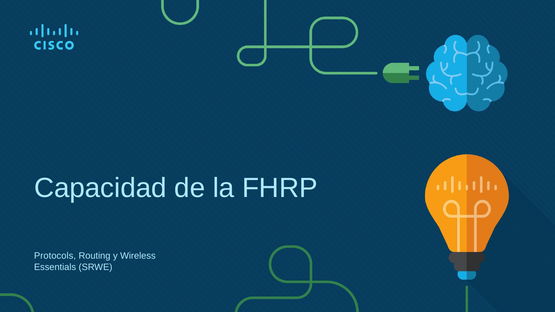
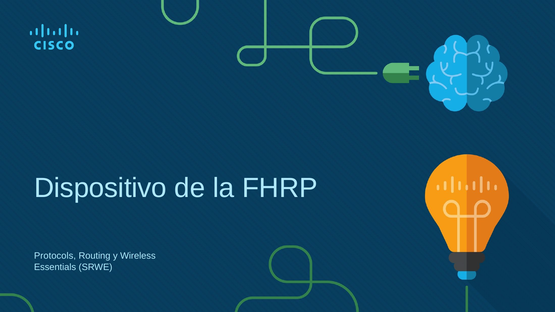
Capacidad: Capacidad -> Dispositivo (100, 188)
